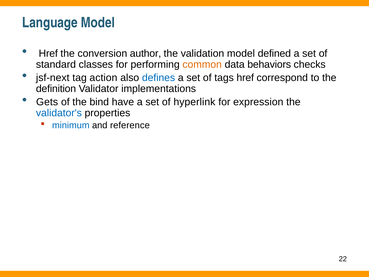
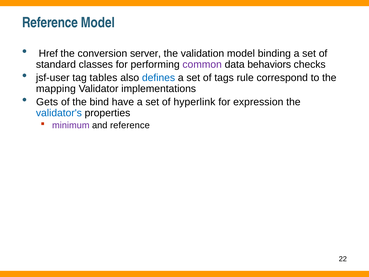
Language: Language -> Reference (50, 23)
author: author -> server (146, 53)
defined: defined -> binding (274, 53)
common colour: orange -> purple (202, 65)
jsf-next: jsf-next -> jsf-user (53, 78)
action: action -> tables (103, 78)
tags href: href -> rule (245, 78)
definition: definition -> mapping (56, 89)
minimum colour: blue -> purple (71, 125)
